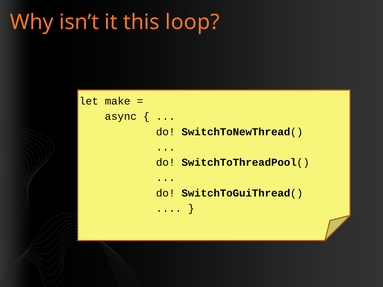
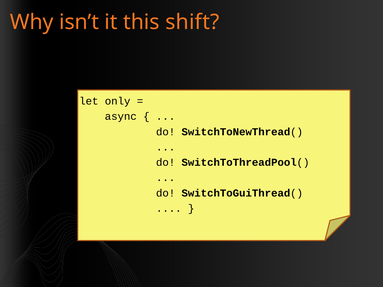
loop: loop -> shift (192, 22)
make: make -> only (118, 101)
